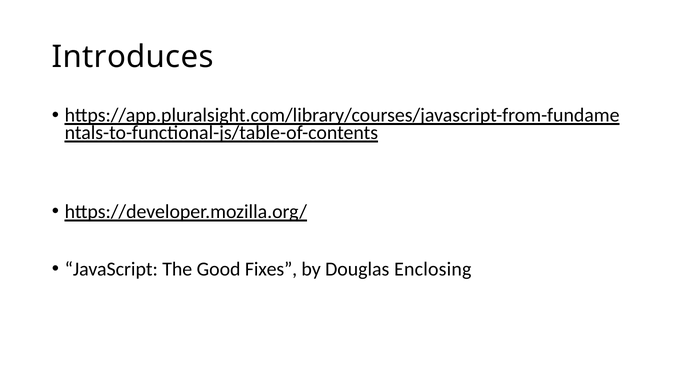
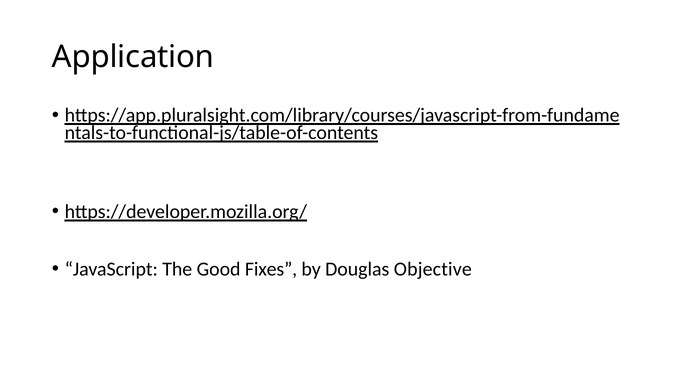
Introduces: Introduces -> Application (133, 57)
Enclosing: Enclosing -> Objective (433, 269)
